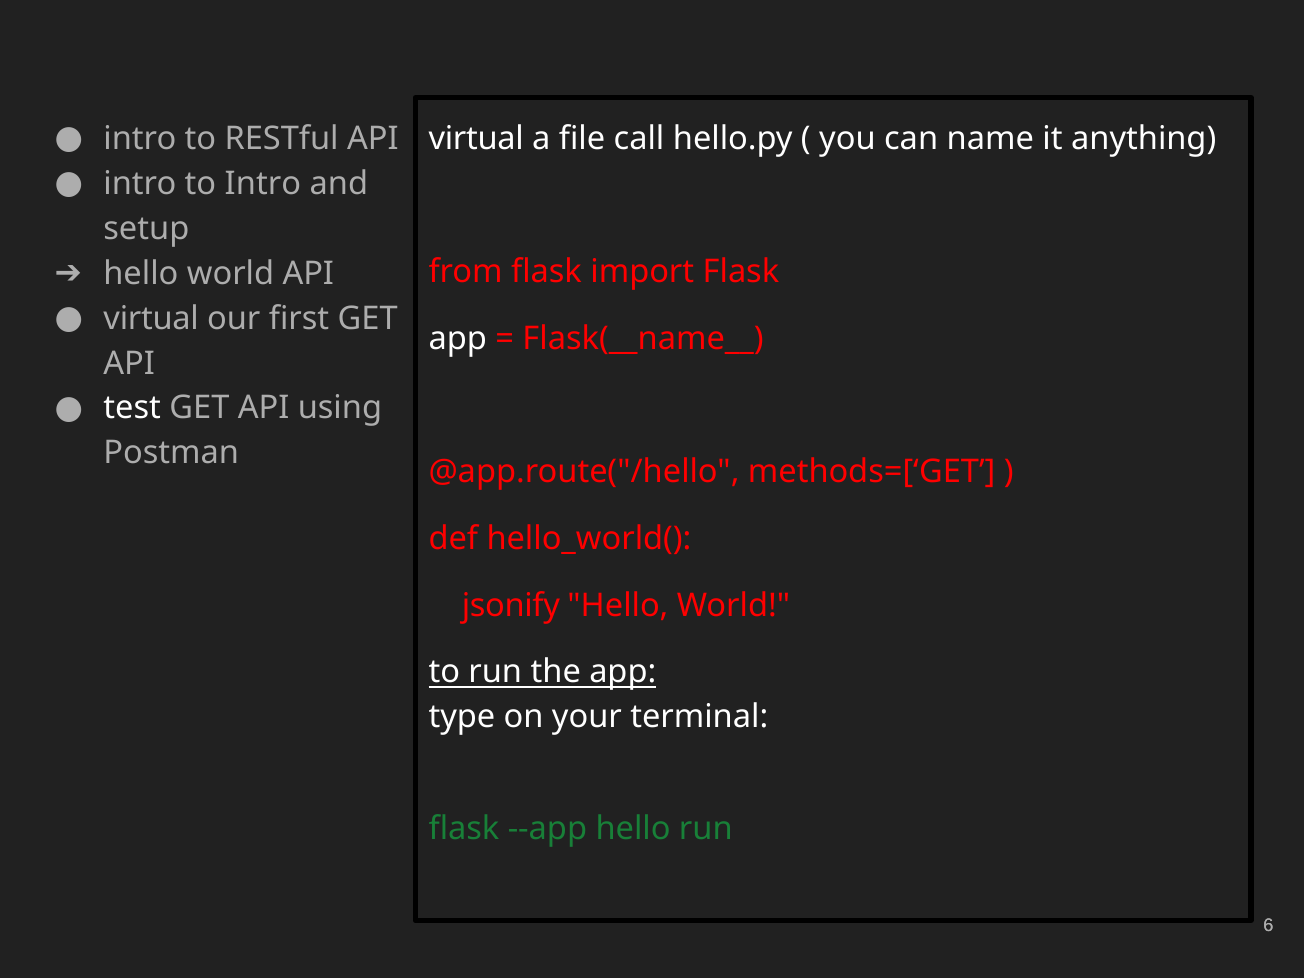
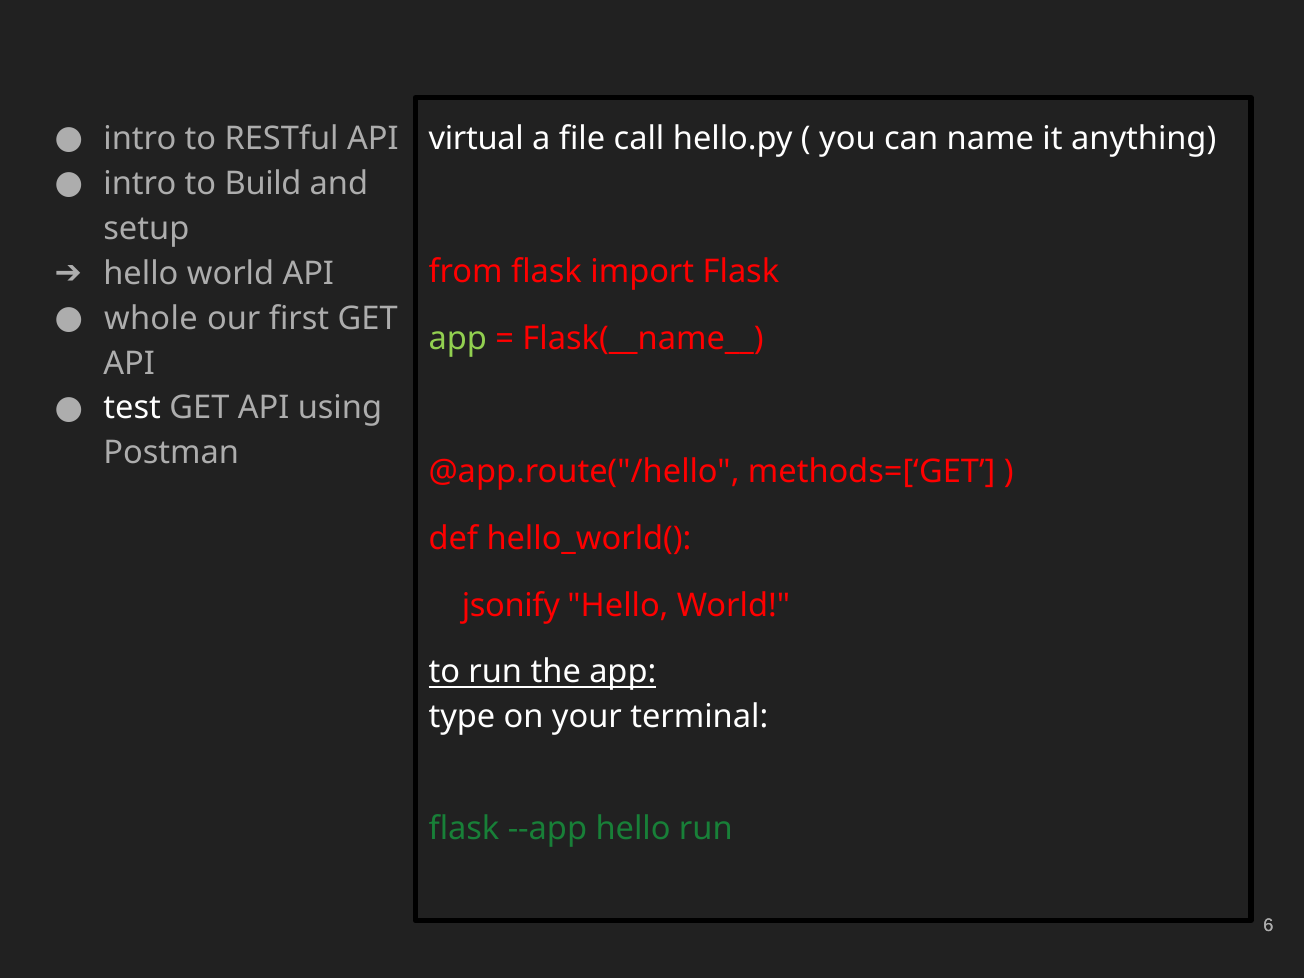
to Intro: Intro -> Build (263, 183)
virtual: virtual -> whole (151, 318)
app colour: white -> light green (458, 338)
